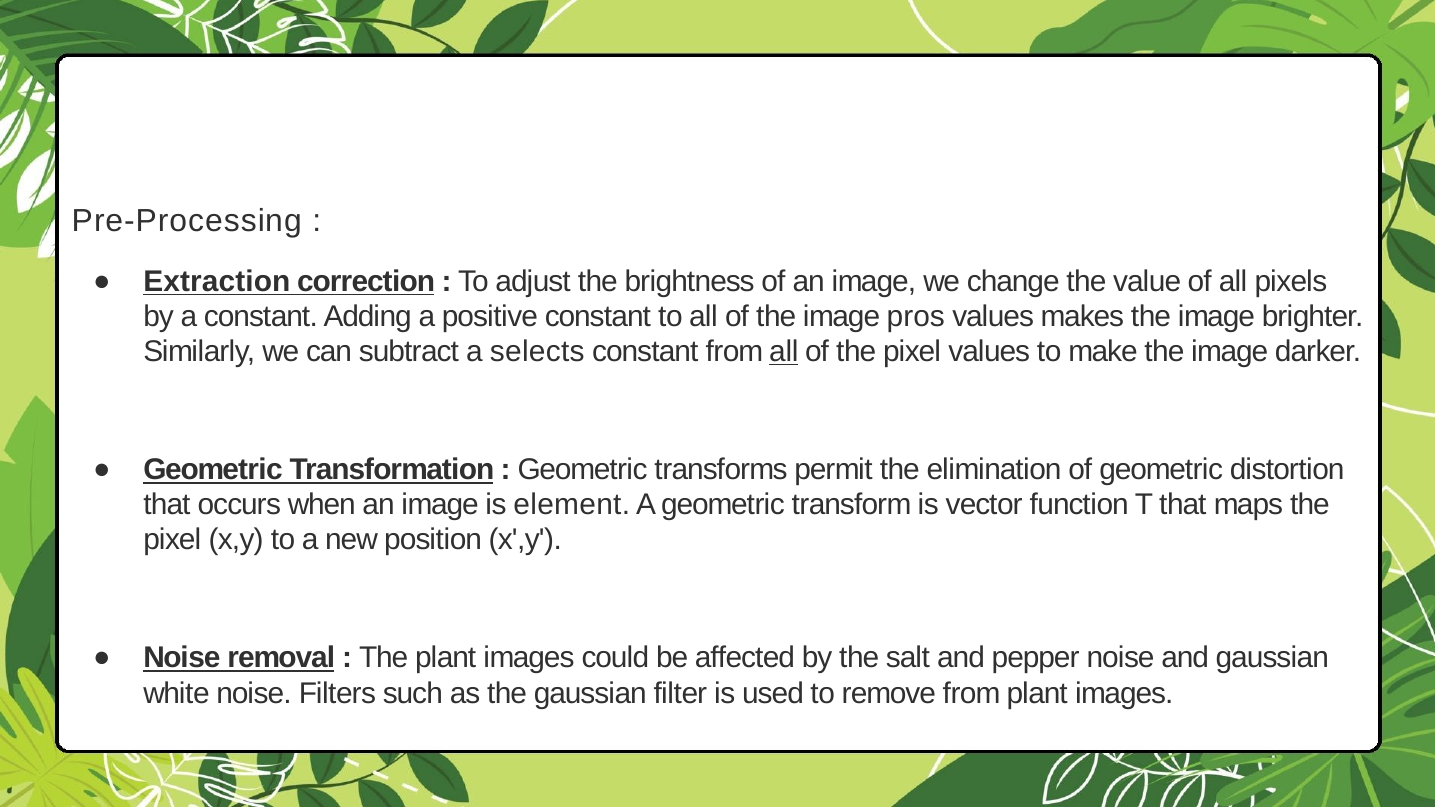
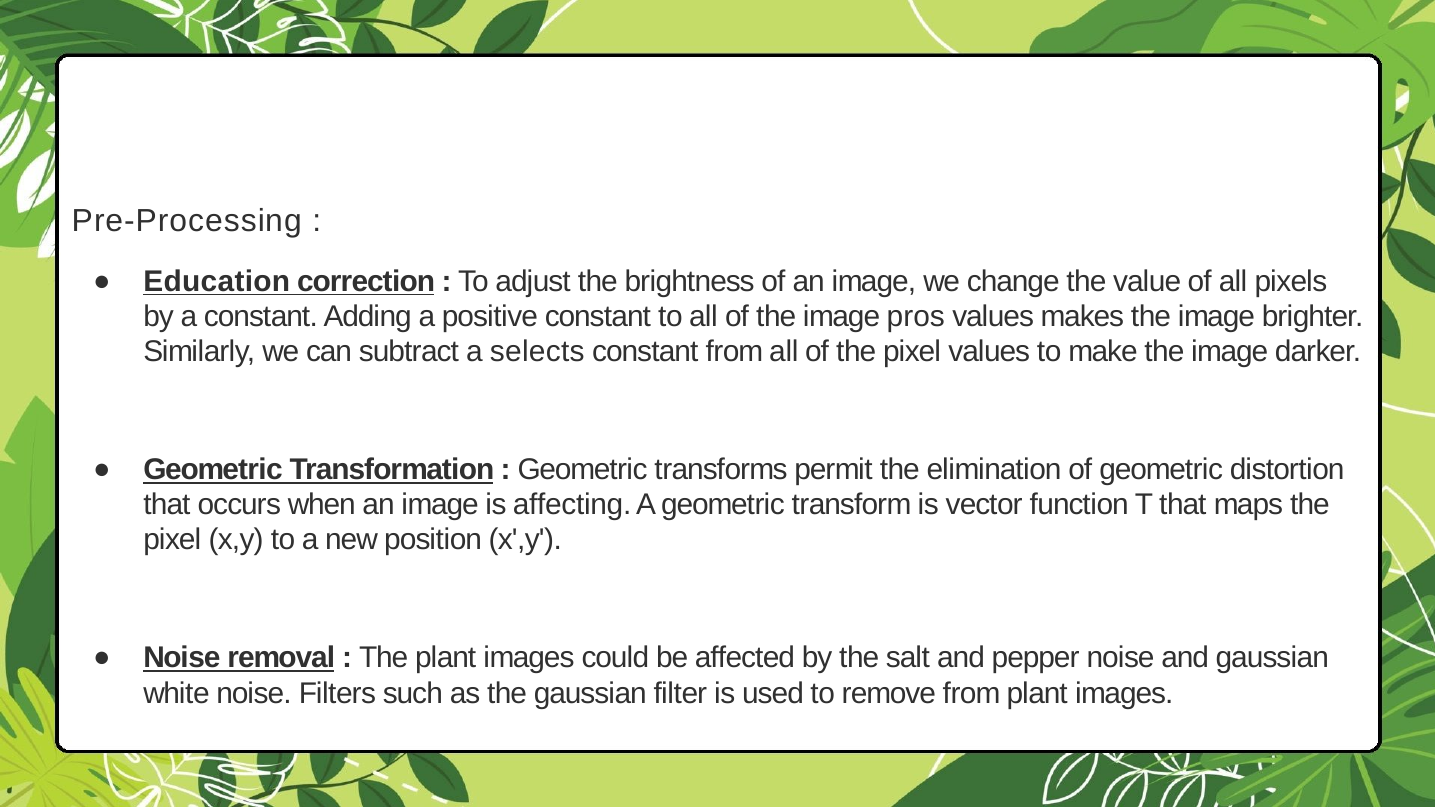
Extraction: Extraction -> Education (217, 281)
all underline: present -> none (784, 352)
element: element -> affecting (572, 505)
